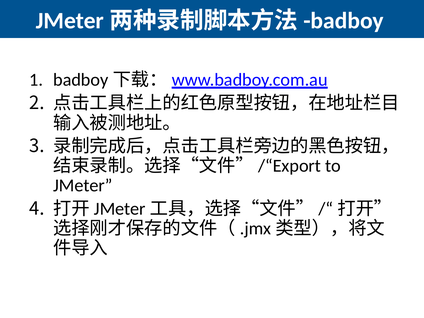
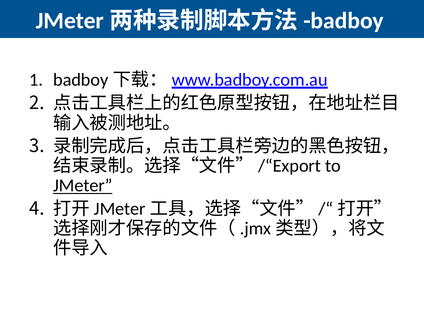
JMeter underline: none -> present (83, 186)
